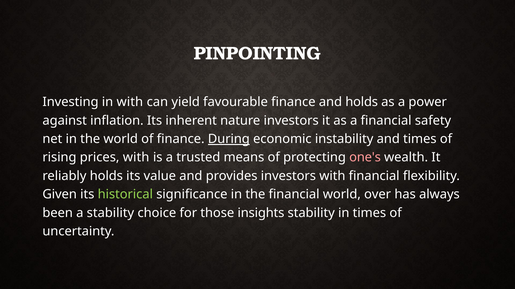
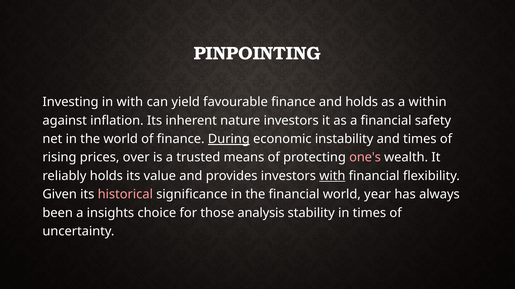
power: power -> within (428, 102)
prices with: with -> over (136, 158)
with underline: none -> present (332, 176)
historical colour: light green -> pink (125, 195)
over: over -> year (378, 195)
a stability: stability -> insights (110, 213)
insights: insights -> analysis (261, 213)
